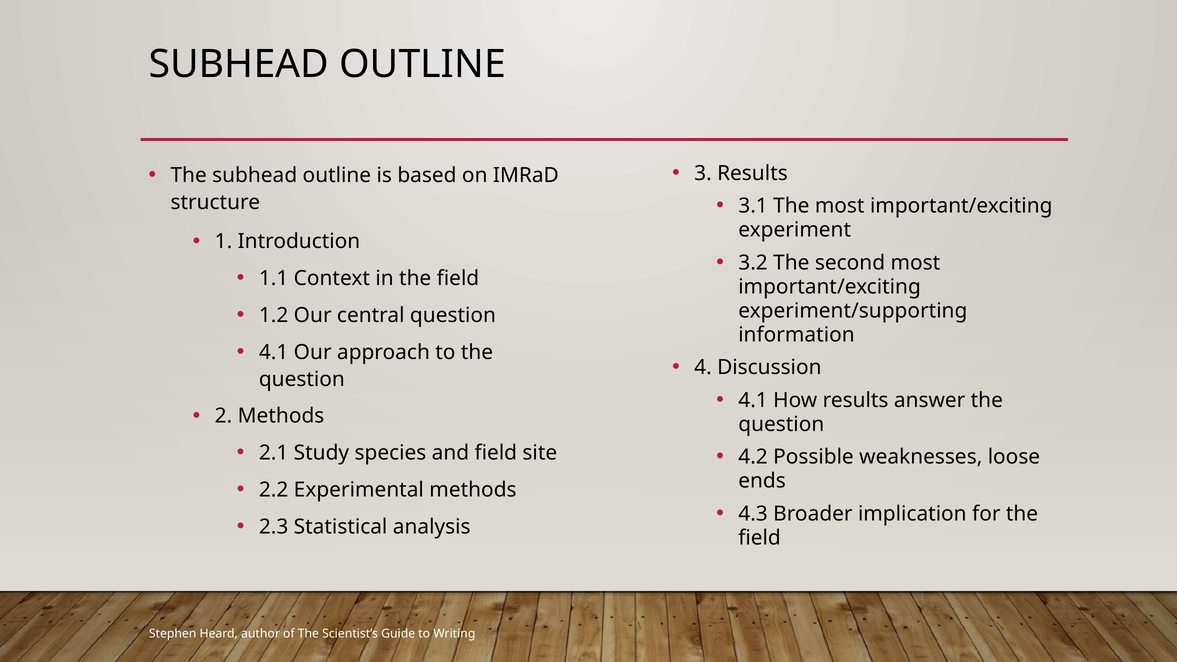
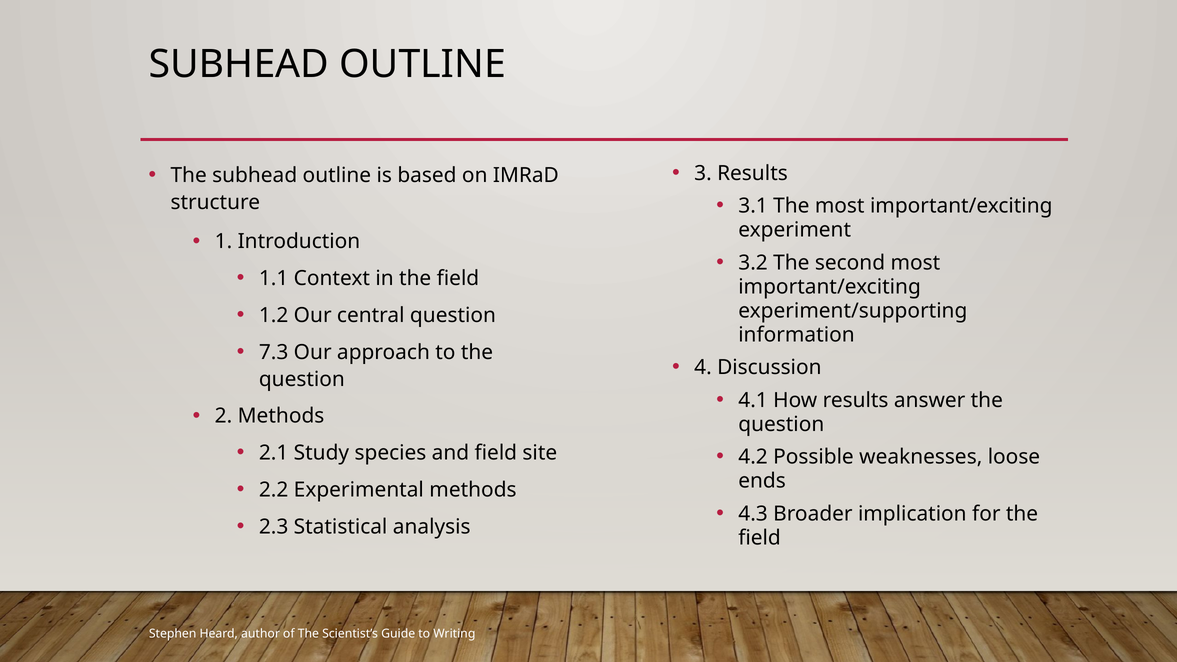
4.1: 4.1 -> 7.3 (274, 352)
